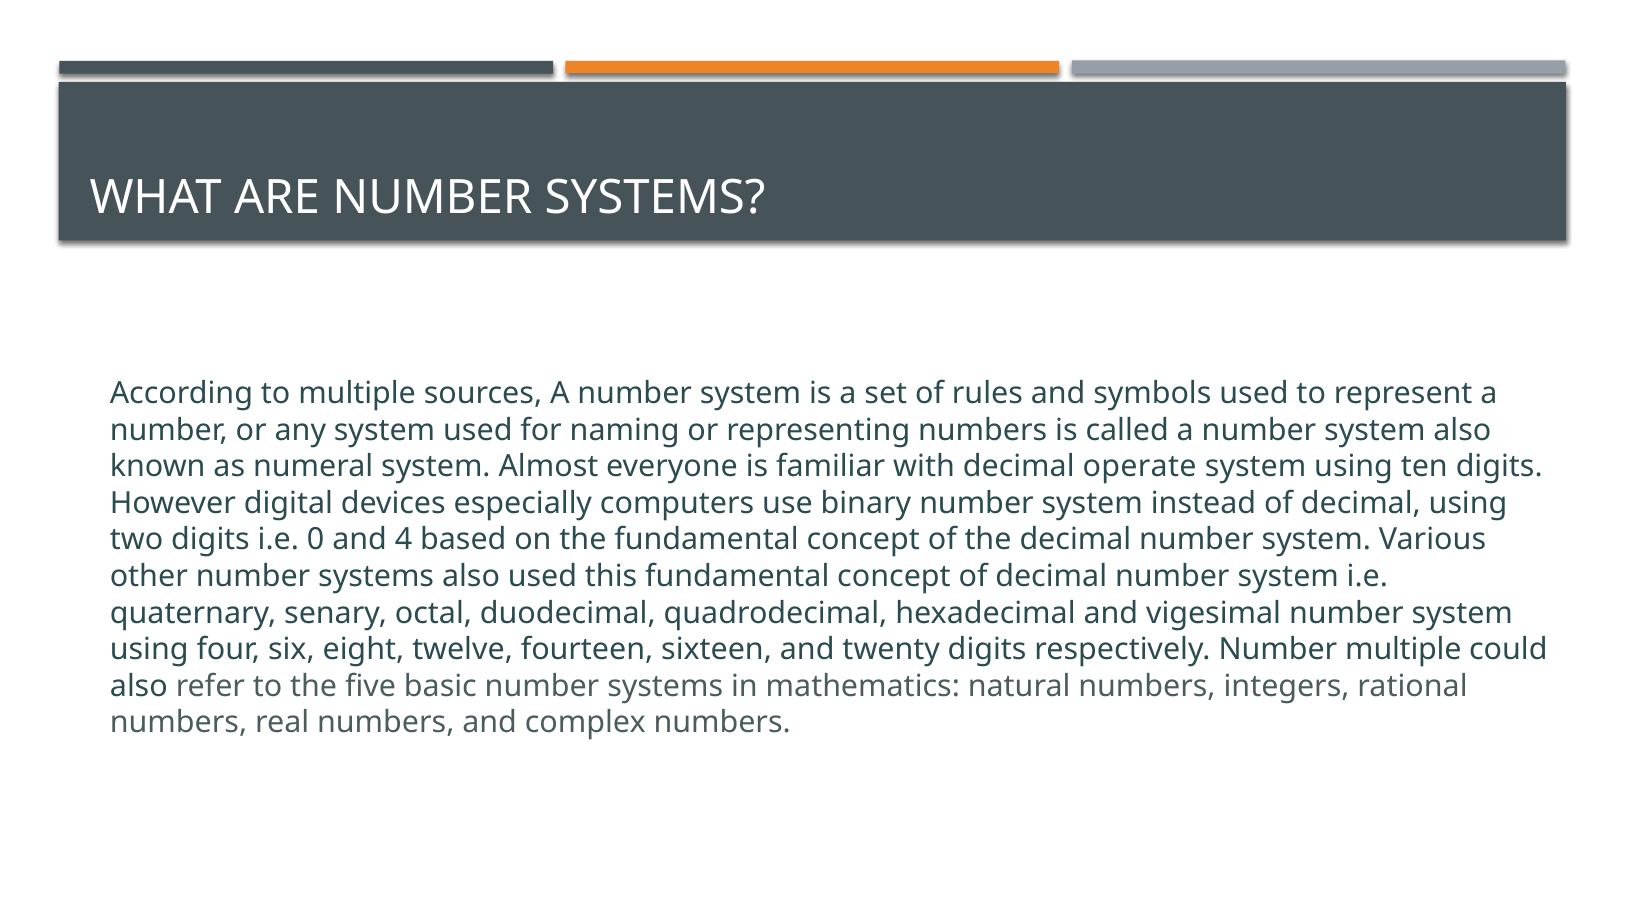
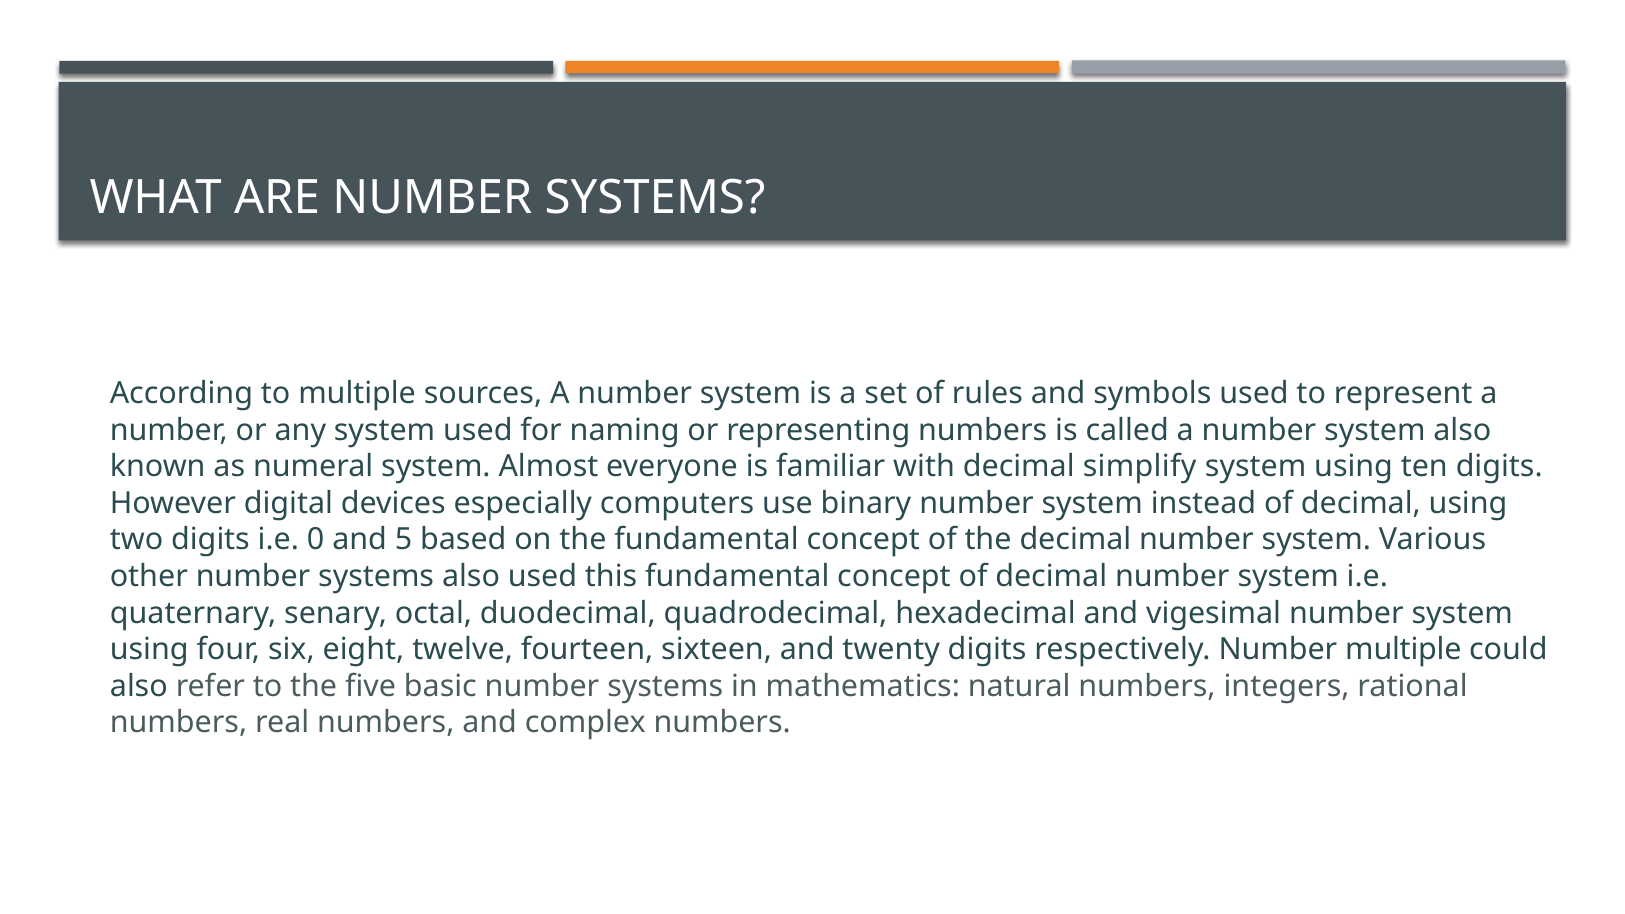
operate: operate -> simplify (1140, 467)
4: 4 -> 5 (404, 540)
